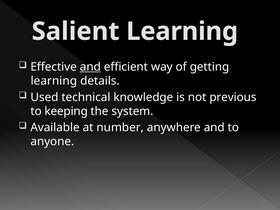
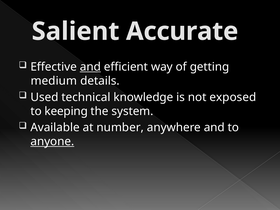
Salient Learning: Learning -> Accurate (182, 31)
learning: learning -> medium (54, 81)
previous: previous -> exposed (233, 97)
anyone underline: none -> present (52, 142)
